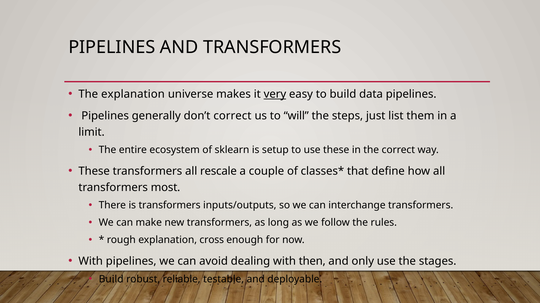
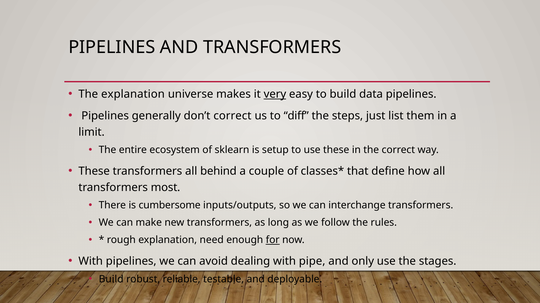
will: will -> diff (296, 116)
rescale: rescale -> behind (218, 172)
is transformers: transformers -> cumbersome (170, 206)
cross: cross -> need (212, 241)
for underline: none -> present (273, 241)
then: then -> pipe (312, 262)
